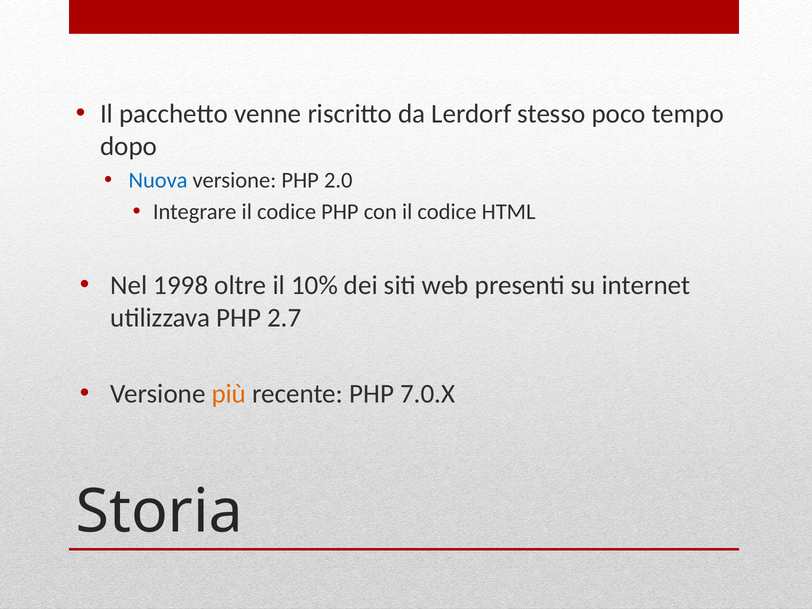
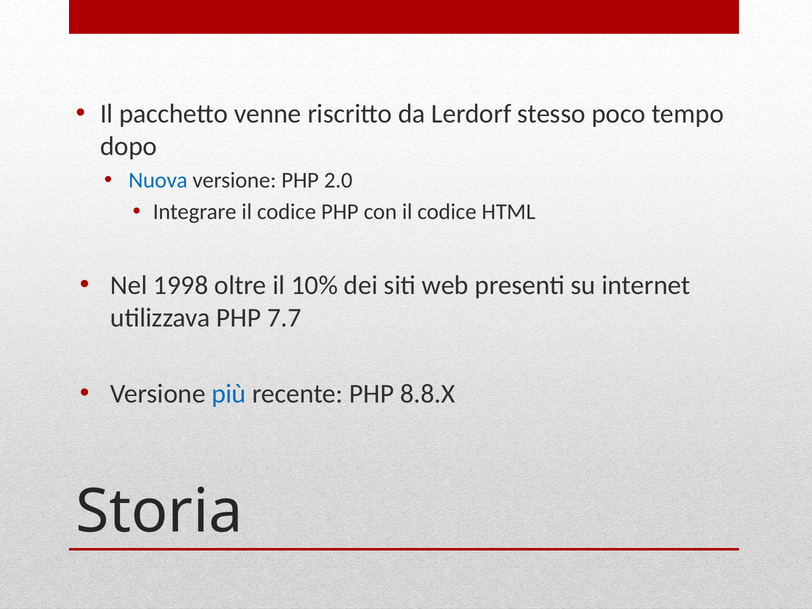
2.7: 2.7 -> 7.7 (284, 318)
più colour: orange -> blue (229, 394)
7.0.X: 7.0.X -> 8.8.X (428, 394)
